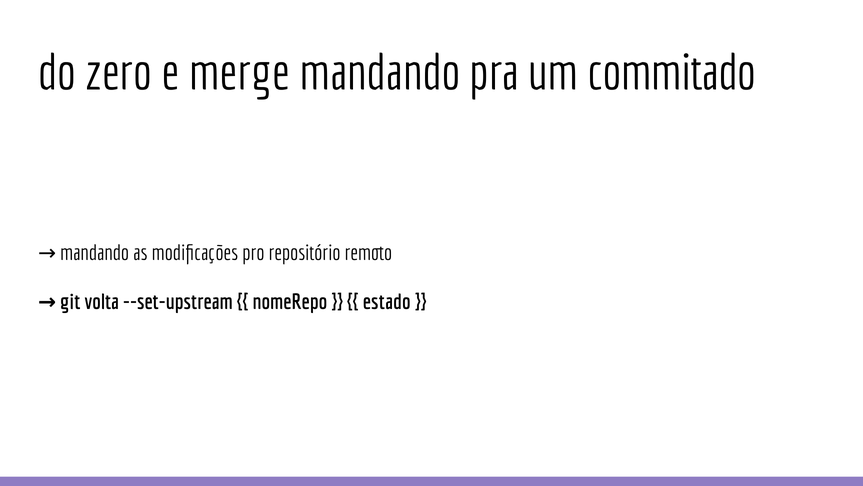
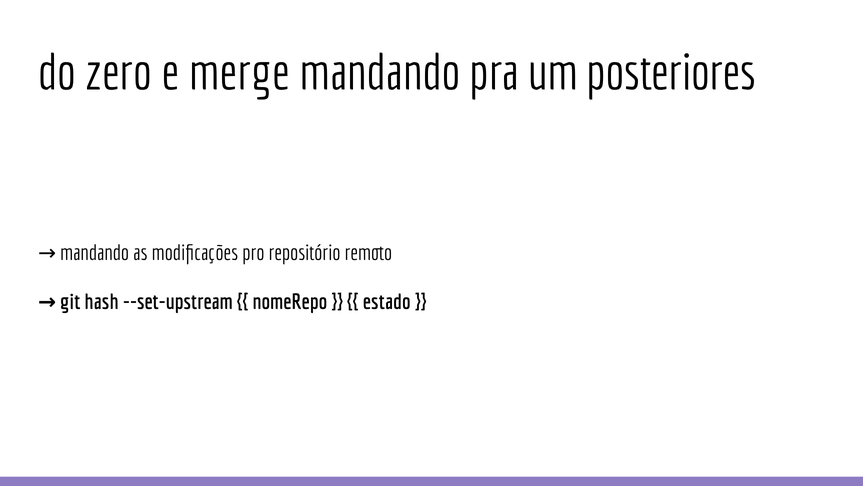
commitado: commitado -> posteriores (672, 73)
volta: volta -> hash (102, 302)
